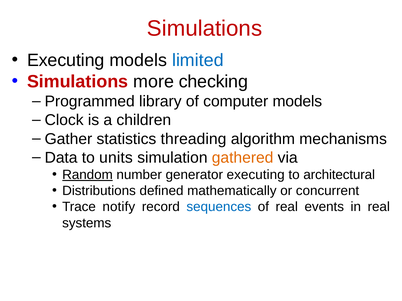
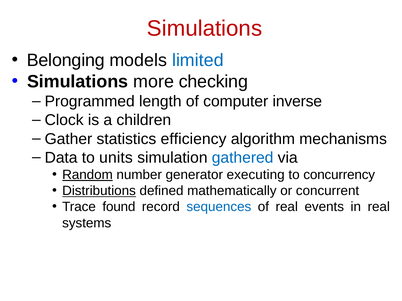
Executing: Executing -> Belonging (66, 60)
Simulations colour: red -> black (78, 82)
library: library -> length (160, 102)
computer models: models -> inverse (297, 102)
threading: threading -> efficiency (194, 139)
gathered colour: orange -> blue (243, 158)
architectural: architectural -> concurrency (339, 175)
Distributions underline: none -> present (99, 191)
notify: notify -> found (119, 207)
